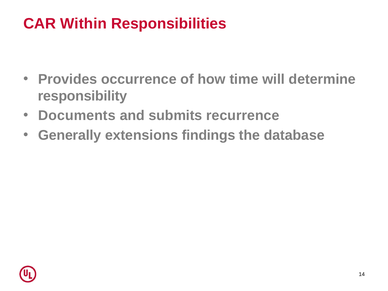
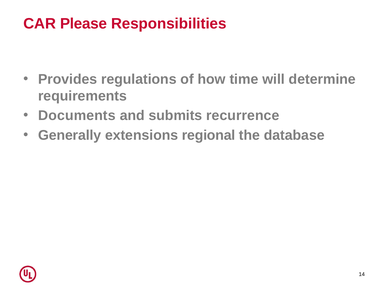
Within: Within -> Please (84, 24)
occurrence: occurrence -> regulations (139, 79)
responsibility: responsibility -> requirements (82, 96)
findings: findings -> regional (209, 135)
